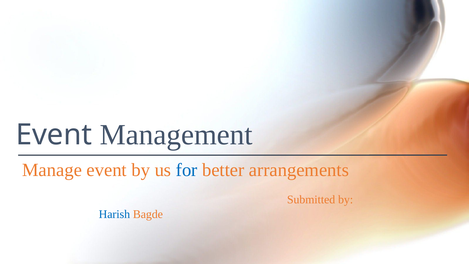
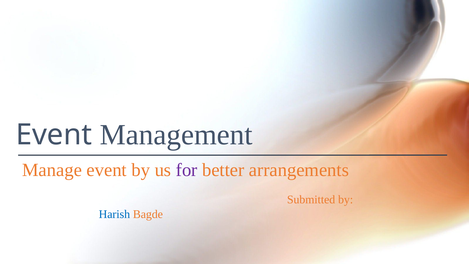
for colour: blue -> purple (187, 170)
